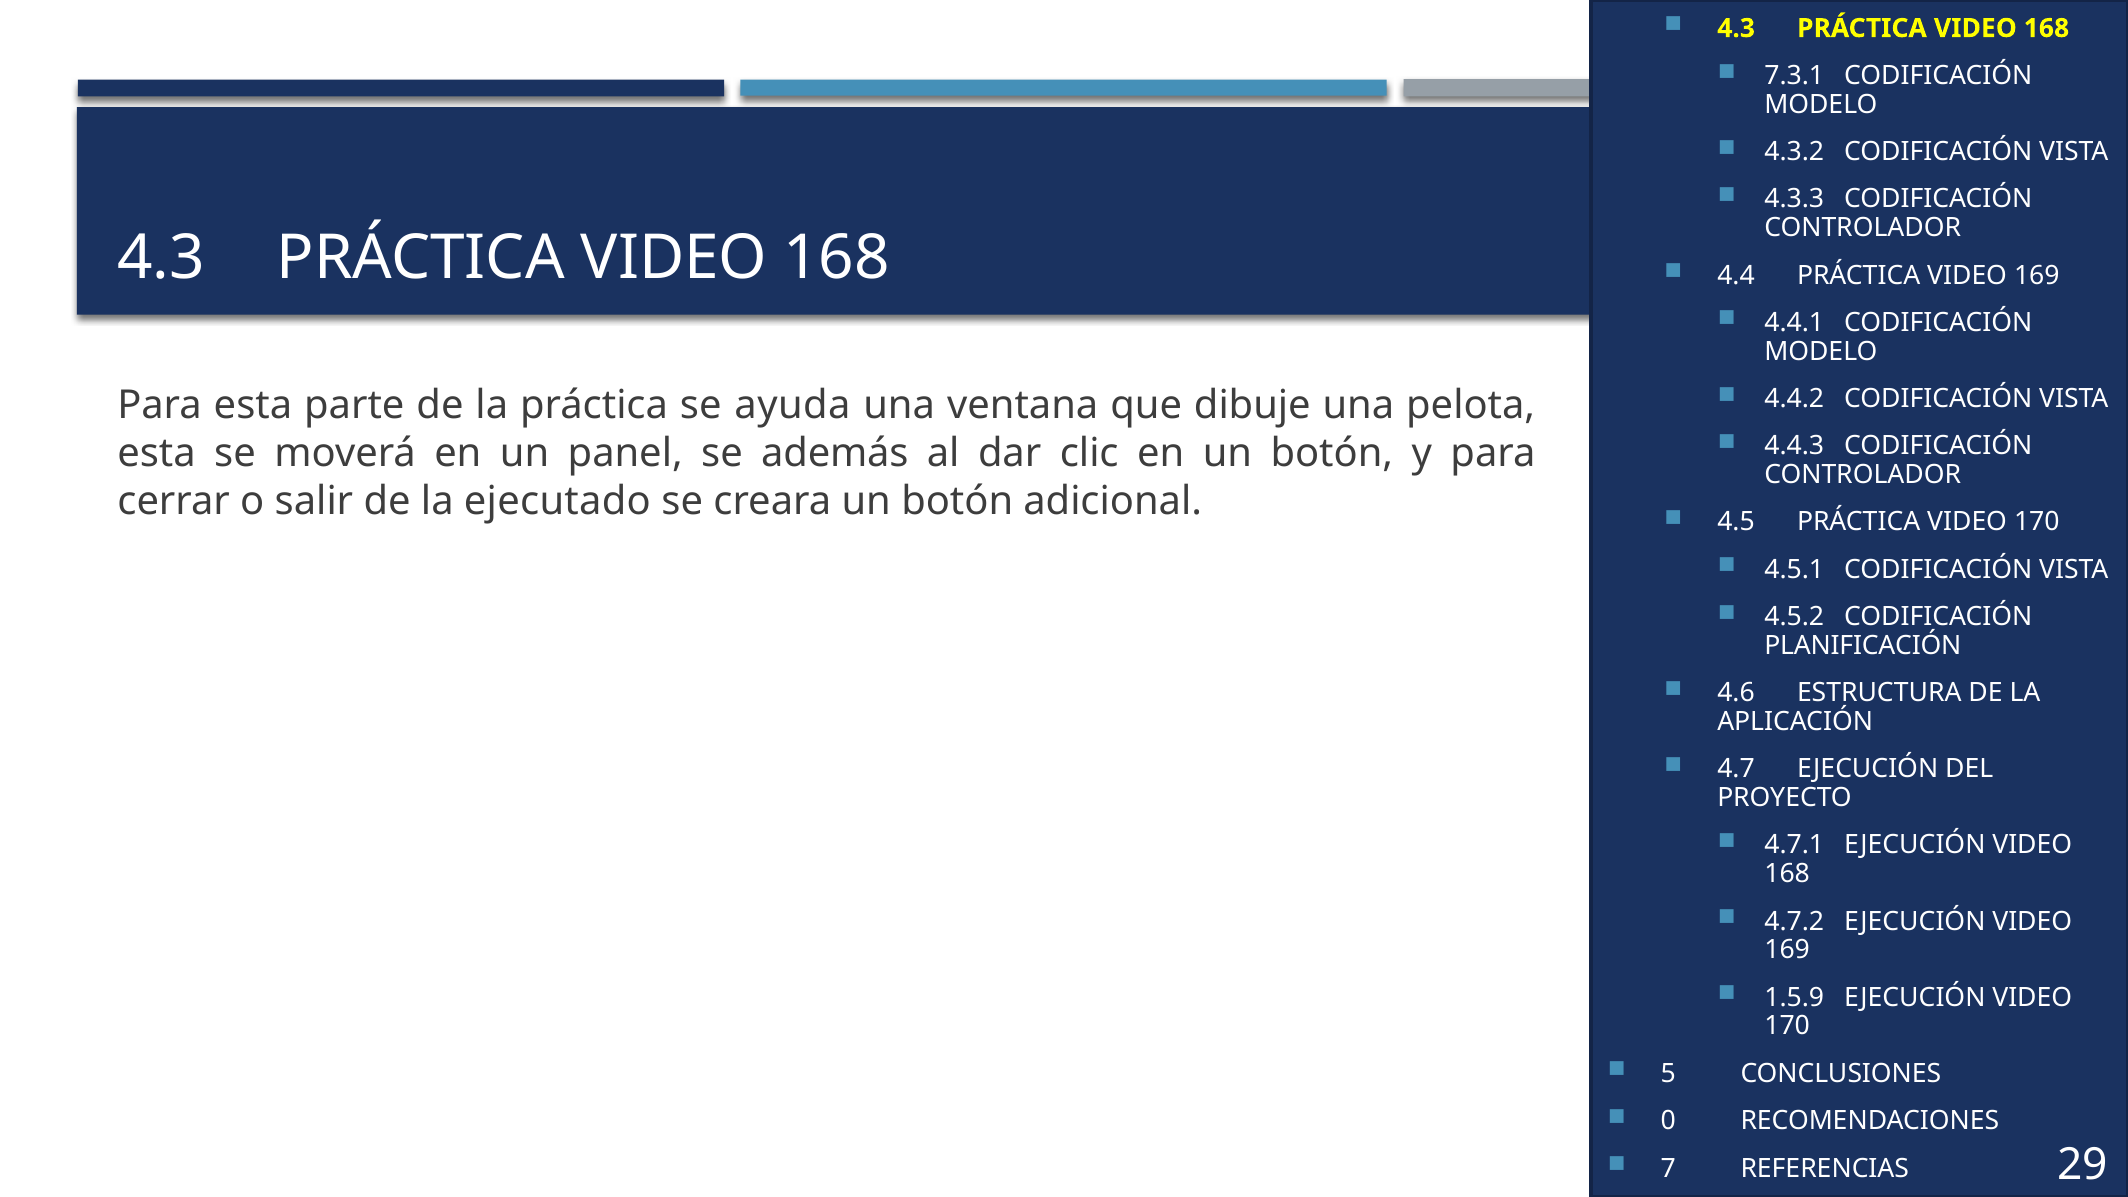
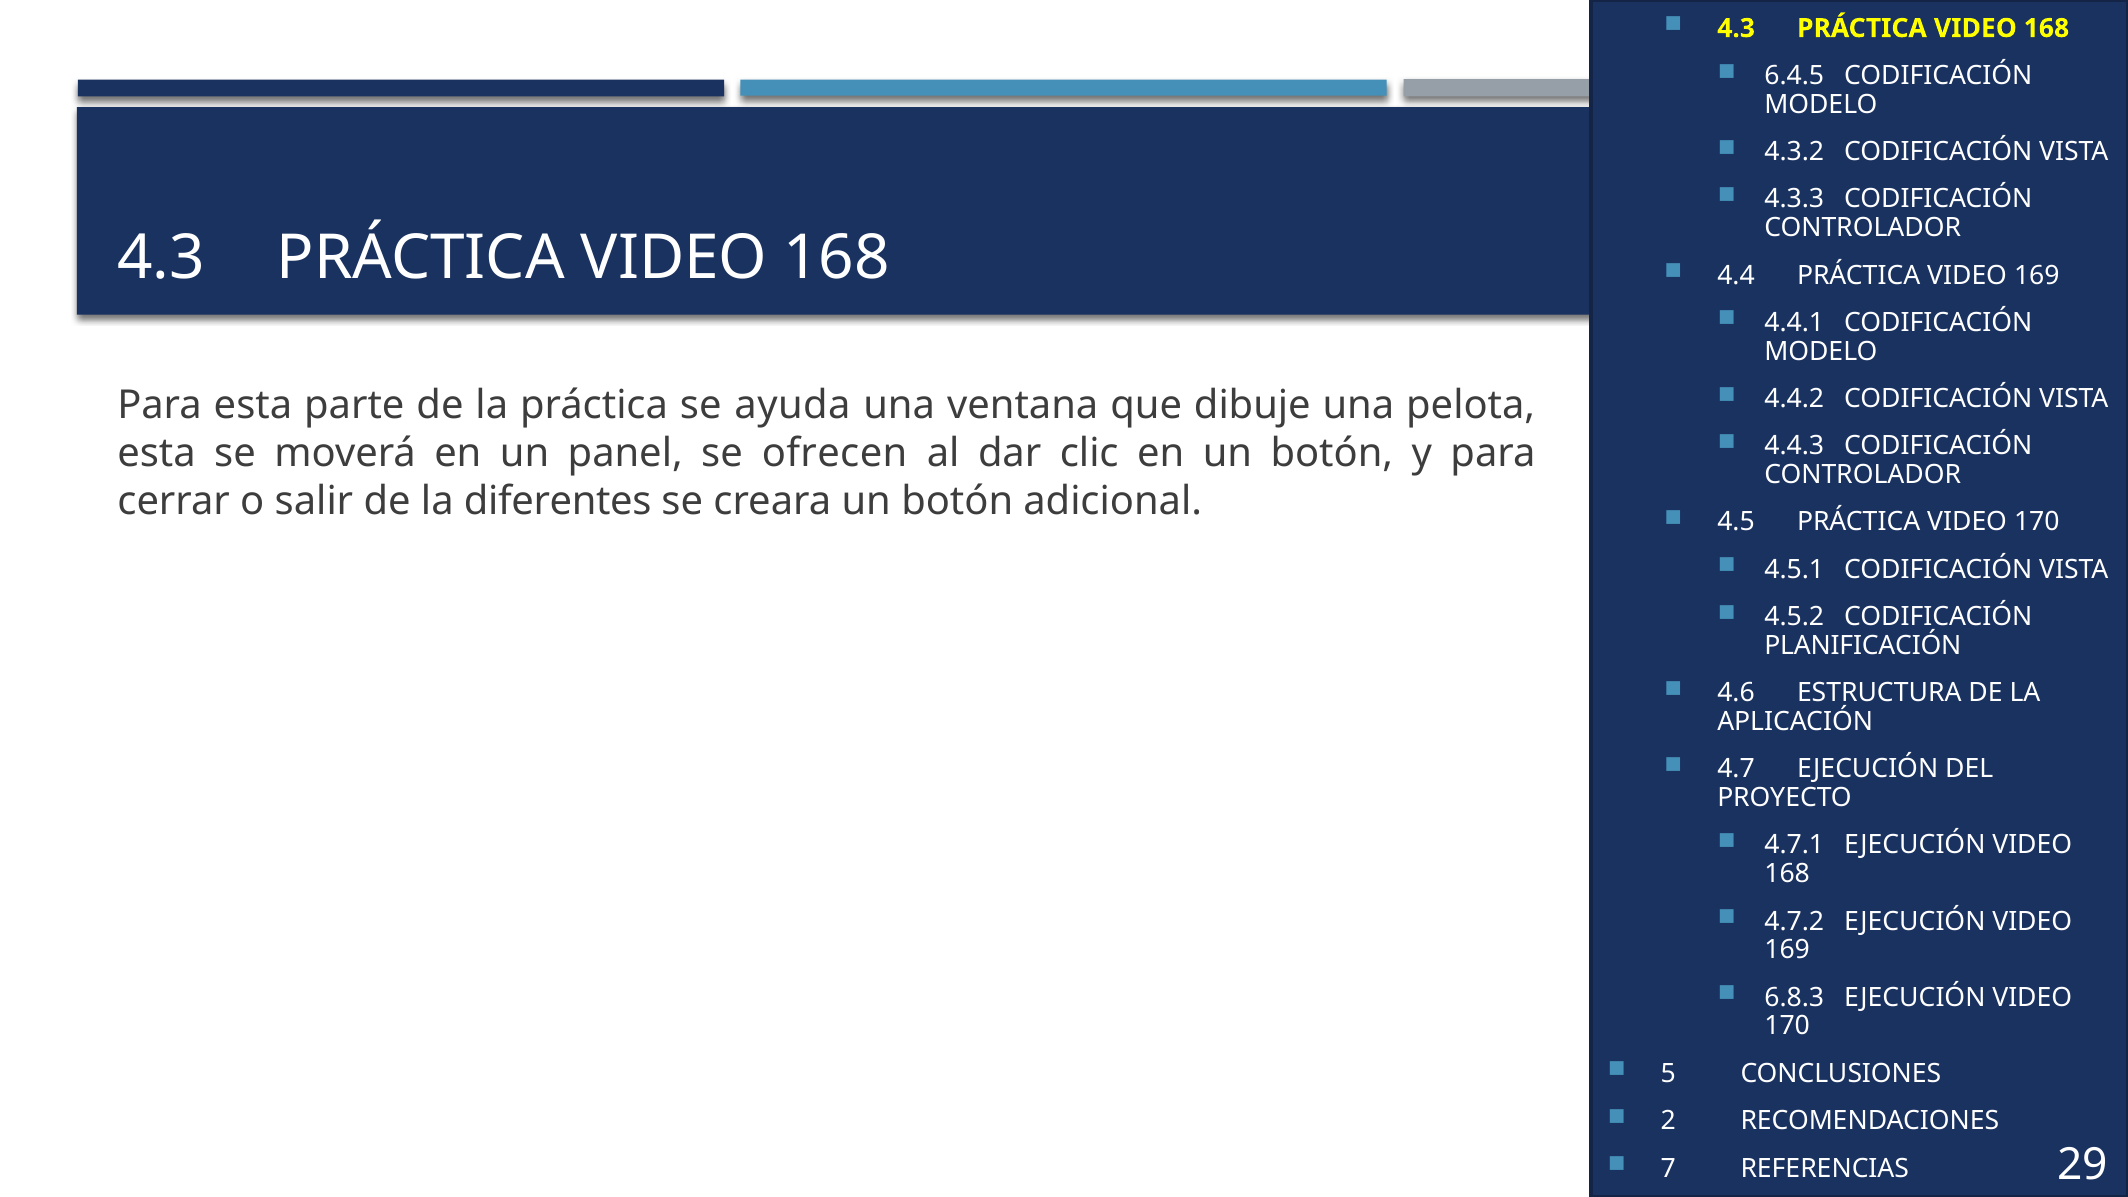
7.3.1: 7.3.1 -> 6.4.5 (1794, 76)
además: además -> ofrecen (835, 453)
ejecutado: ejecutado -> diferentes (558, 501)
1.5.9: 1.5.9 -> 6.8.3 (1794, 997)
0: 0 -> 2 (1668, 1121)
